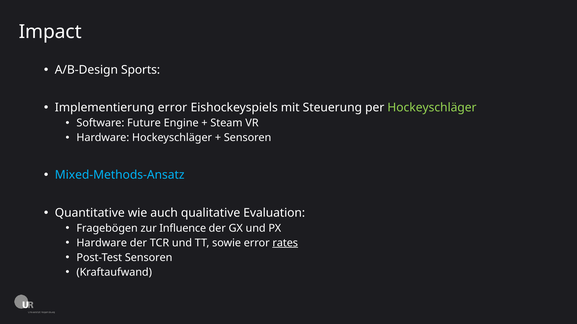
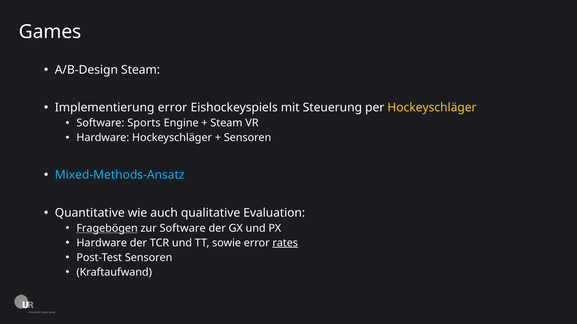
Impact: Impact -> Games (50, 32)
A/B-Design Sports: Sports -> Steam (141, 70)
Hockeyschläger colour: light green -> yellow (432, 108)
Future: Future -> Sports (144, 123)
Fragebögen underline: none -> present (107, 229)
zur Influence: Influence -> Software (183, 229)
